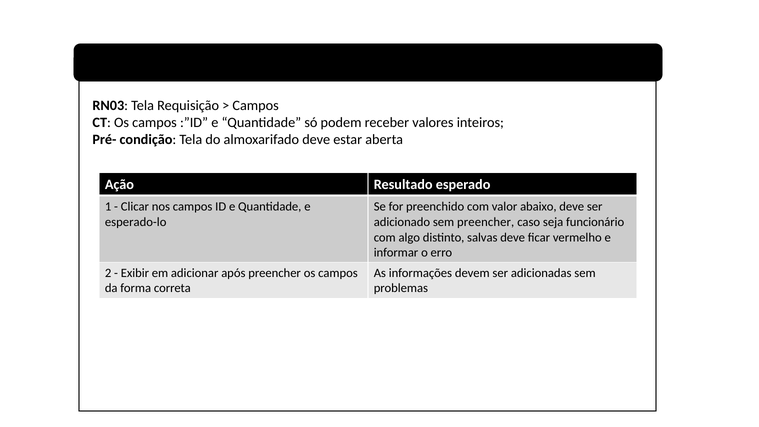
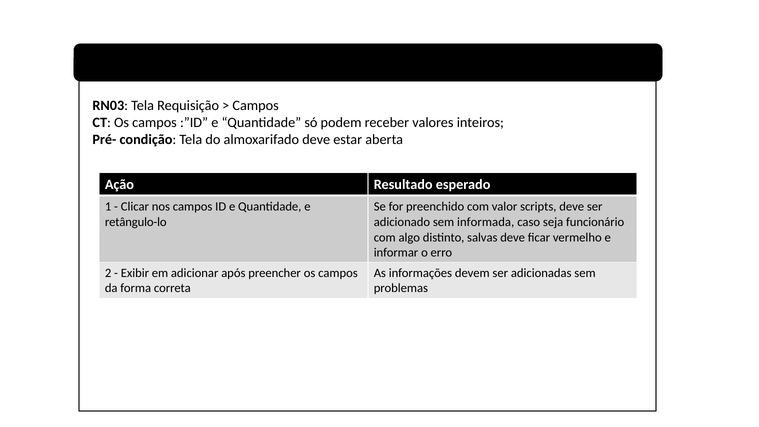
abaixo: abaixo -> scripts (538, 206)
esperado-lo: esperado-lo -> retângulo-lo (136, 222)
sem preencher: preencher -> informada (486, 222)
